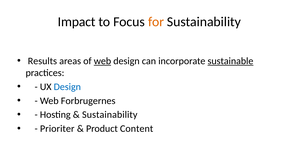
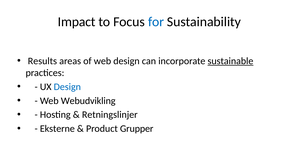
for colour: orange -> blue (156, 22)
web underline: present -> none (102, 61)
Forbrugernes: Forbrugernes -> Webudvikling (88, 101)
Sustainability: Sustainability -> Retningslinjer (110, 115)
Prioriter: Prioriter -> Eksterne (57, 129)
Content: Content -> Grupper (137, 129)
